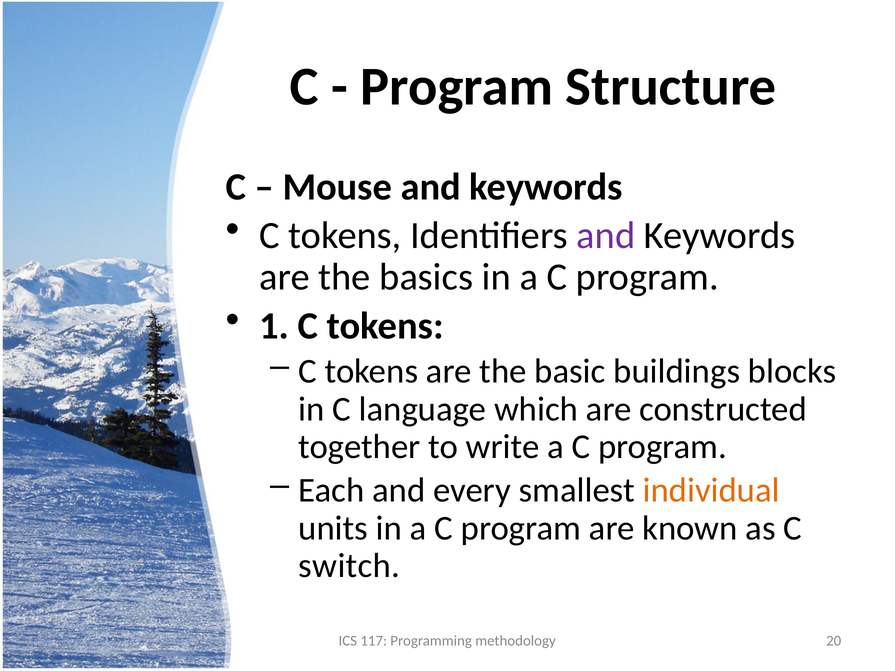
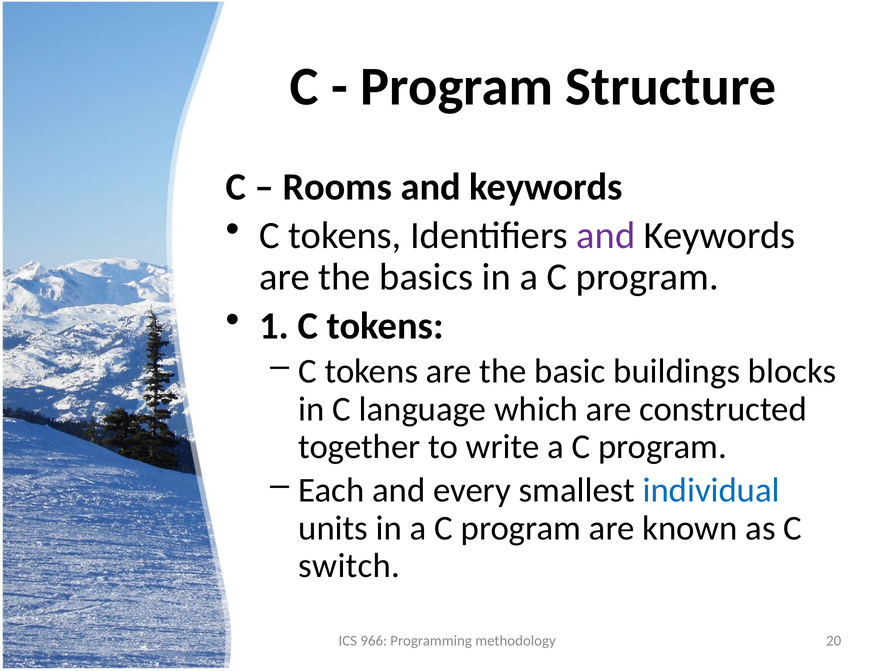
Mouse: Mouse -> Rooms (337, 187)
individual colour: orange -> blue (711, 491)
117: 117 -> 966 (374, 641)
